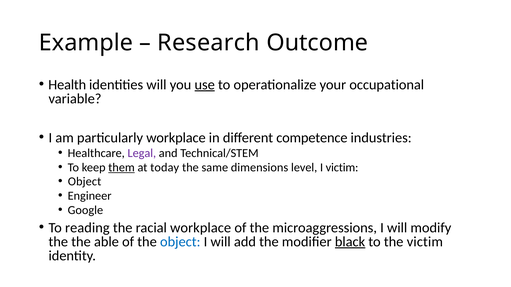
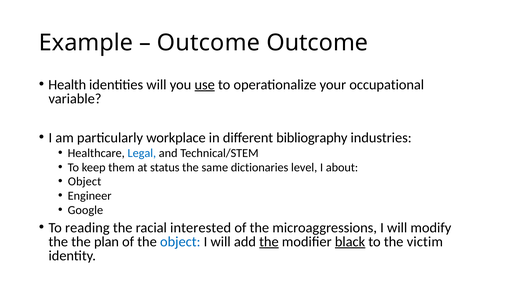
Research: Research -> Outcome (209, 43)
competence: competence -> bibliography (312, 138)
Legal colour: purple -> blue (142, 153)
them underline: present -> none (122, 168)
today: today -> status (165, 168)
dimensions: dimensions -> dictionaries (260, 168)
I victim: victim -> about (342, 168)
racial workplace: workplace -> interested (201, 228)
able: able -> plan (106, 242)
the underline: none -> present (269, 242)
